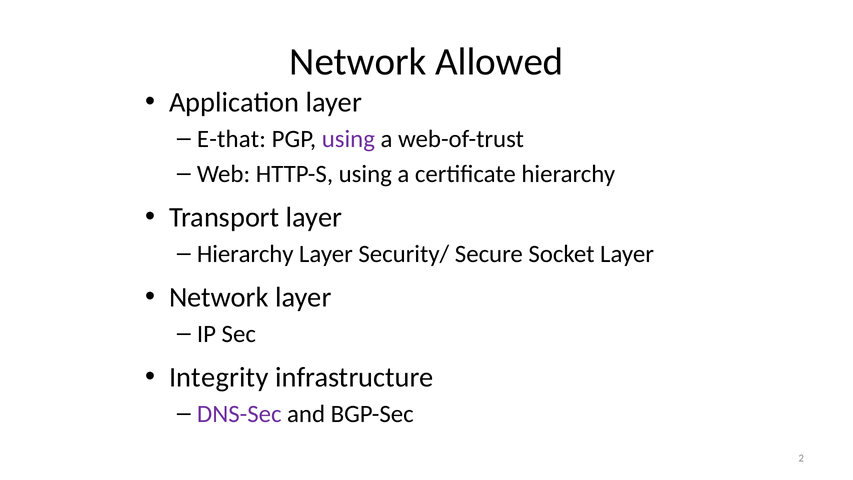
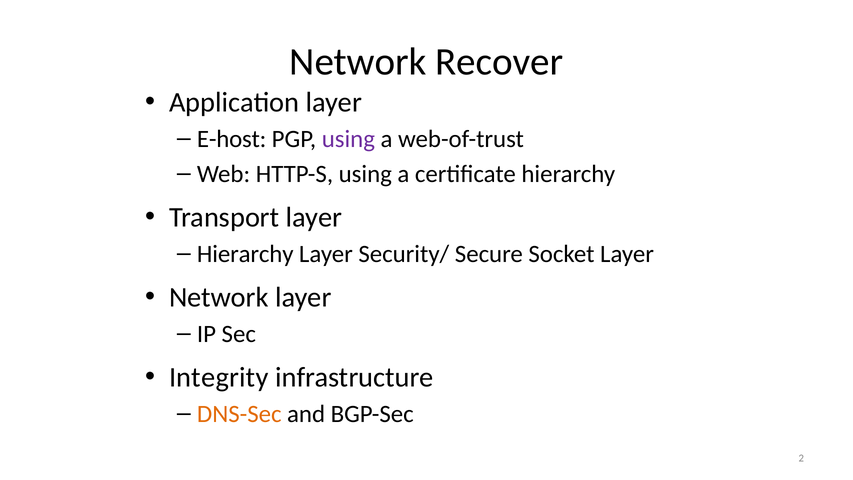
Allowed: Allowed -> Recover (499, 62)
E-that: E-that -> E-host (232, 139)
DNS-Sec colour: purple -> orange (239, 414)
